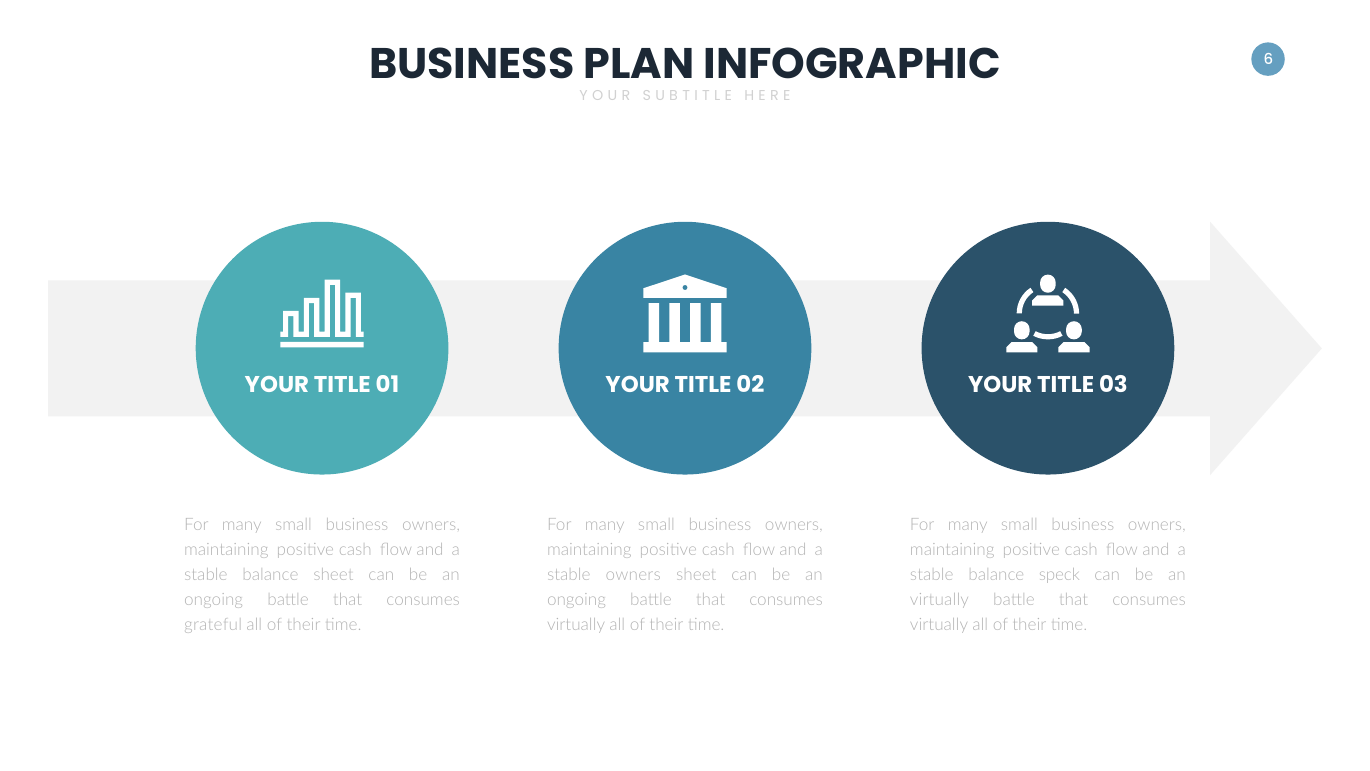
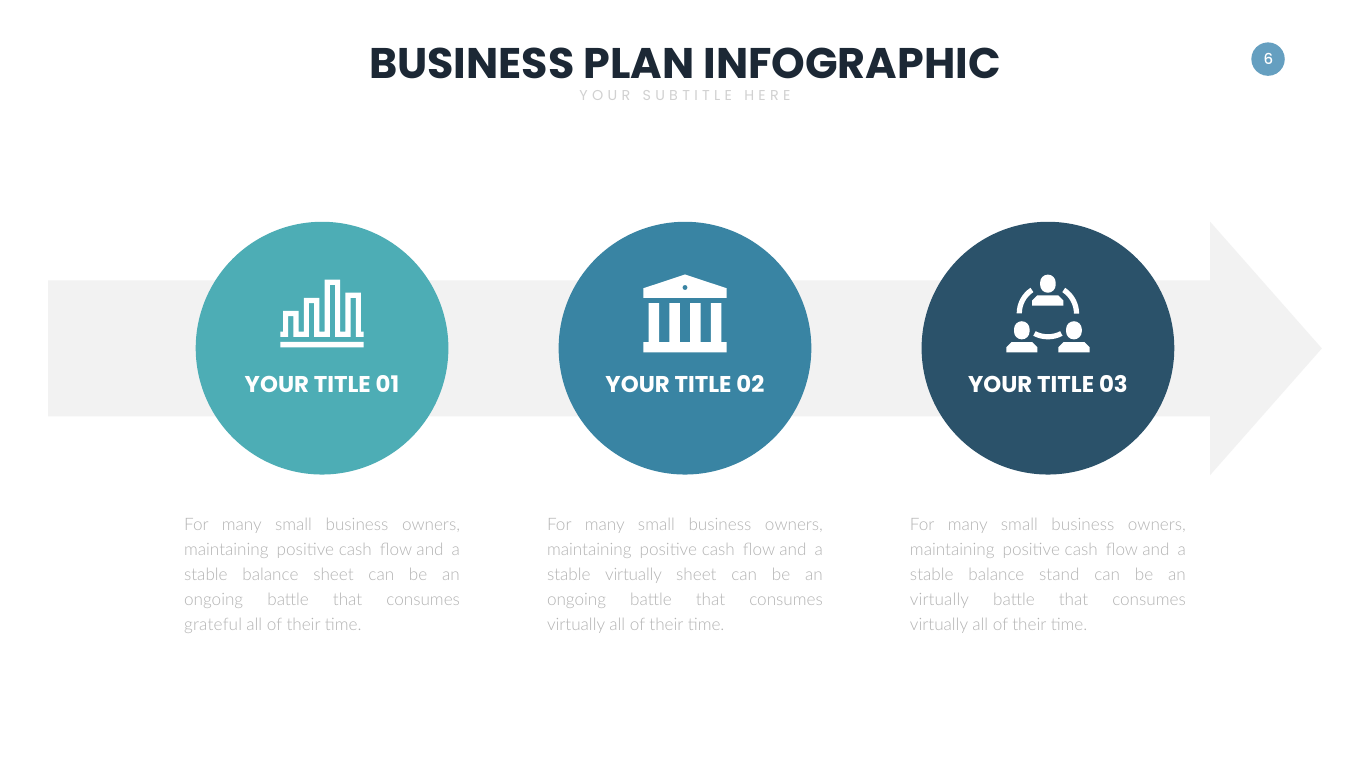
stable owners: owners -> virtually (633, 575)
speck: speck -> stand (1059, 575)
